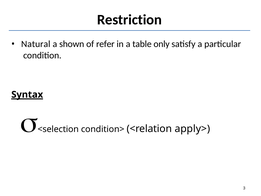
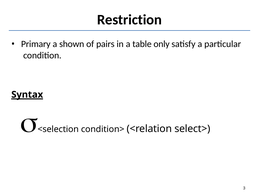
Natural: Natural -> Primary (36, 44)
refer: refer -> pairs (105, 44)
apply>: apply> -> select> (192, 129)
